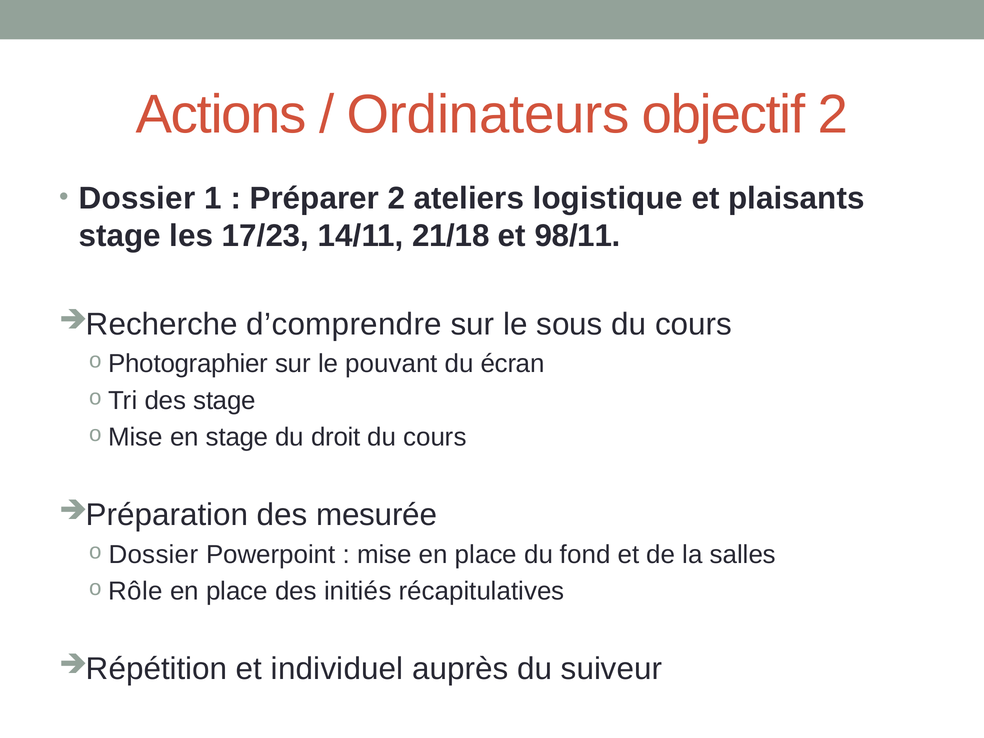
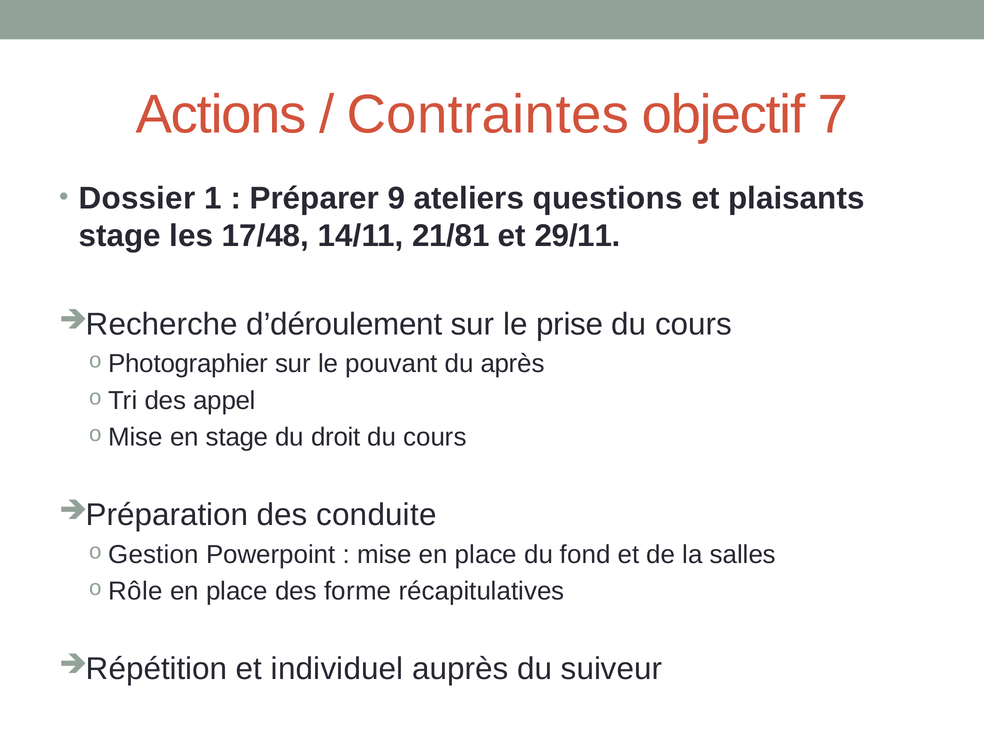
Ordinateurs: Ordinateurs -> Contraintes (488, 115)
objectif 2: 2 -> 7 (833, 115)
Préparer 2: 2 -> 9 (396, 198)
logistique: logistique -> questions (608, 198)
17/23: 17/23 -> 17/48 (266, 236)
21/18: 21/18 -> 21/81 (451, 236)
98/11: 98/11 -> 29/11 (578, 236)
d’comprendre: d’comprendre -> d’déroulement (344, 324)
sous: sous -> prise (570, 324)
écran: écran -> après (513, 364)
des stage: stage -> appel (225, 400)
mesurée: mesurée -> conduite (376, 515)
Dossier: Dossier -> Gestion (153, 555)
initiés: initiés -> forme (358, 591)
